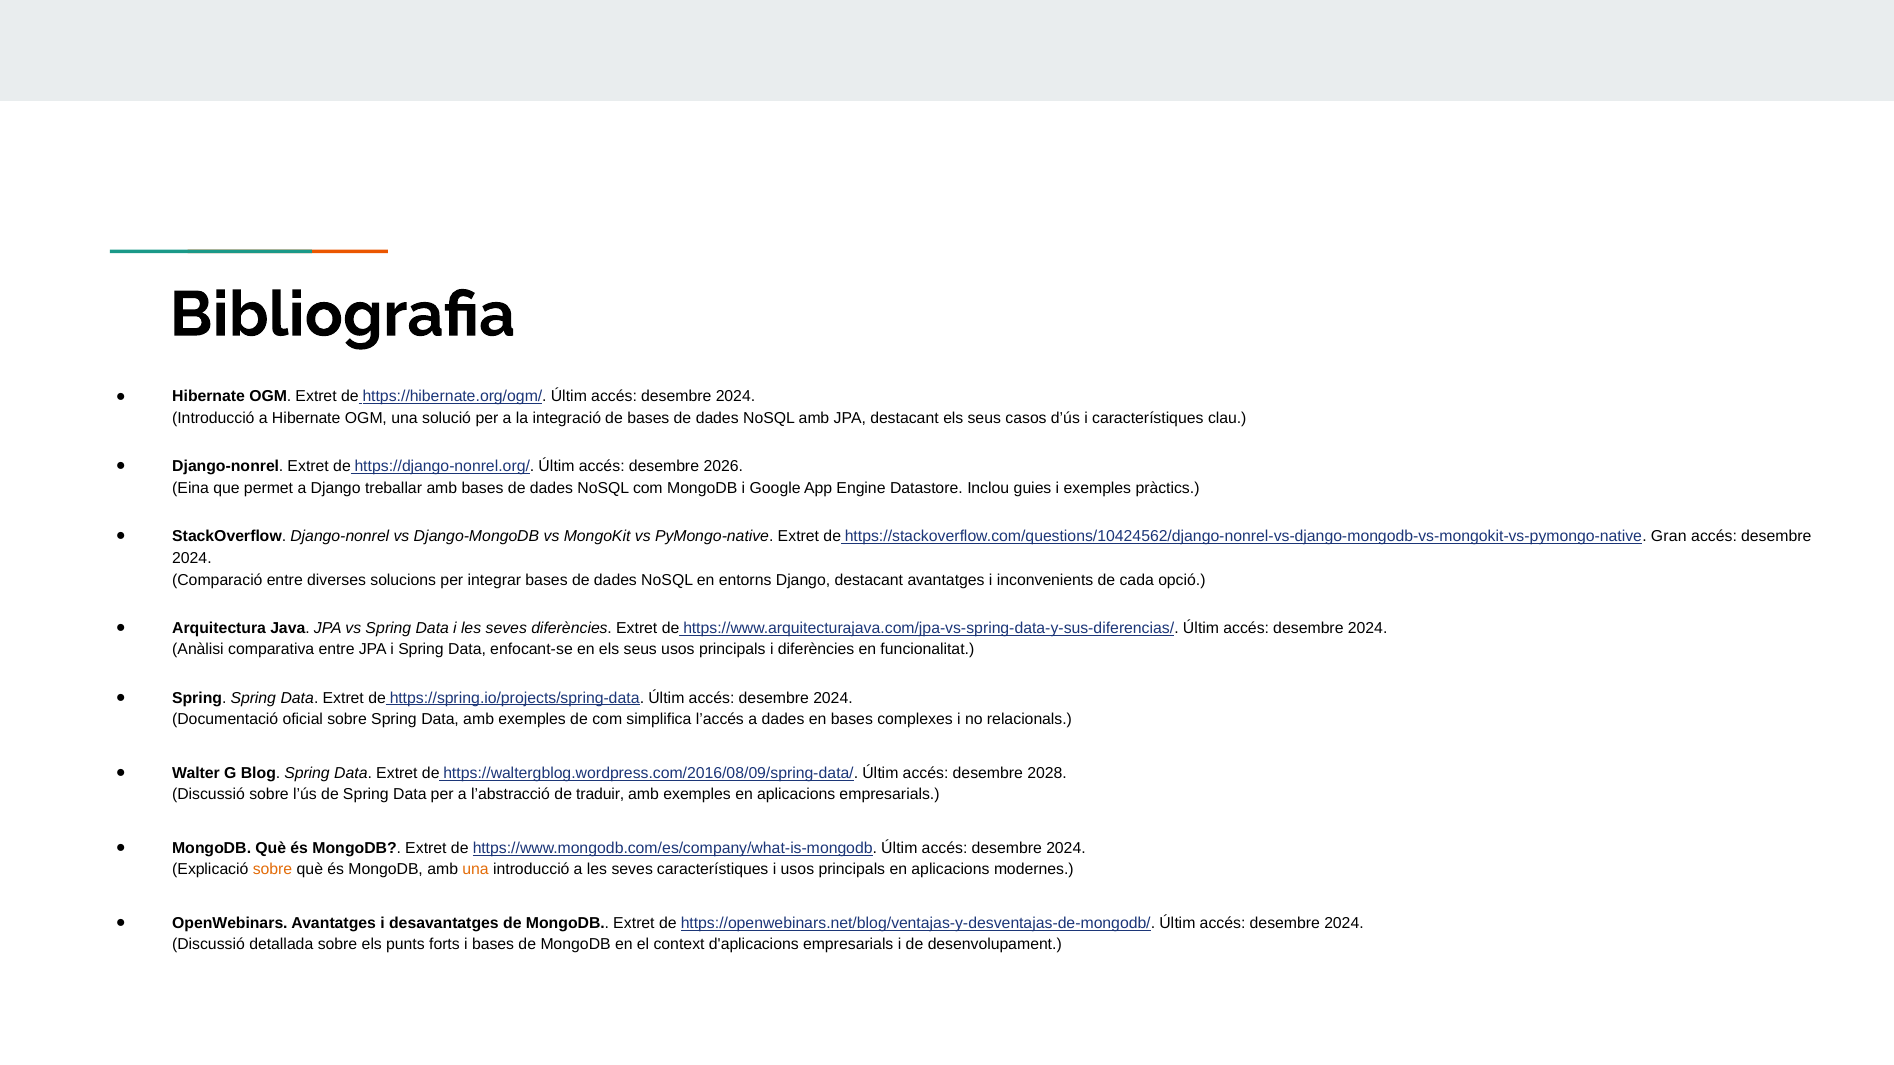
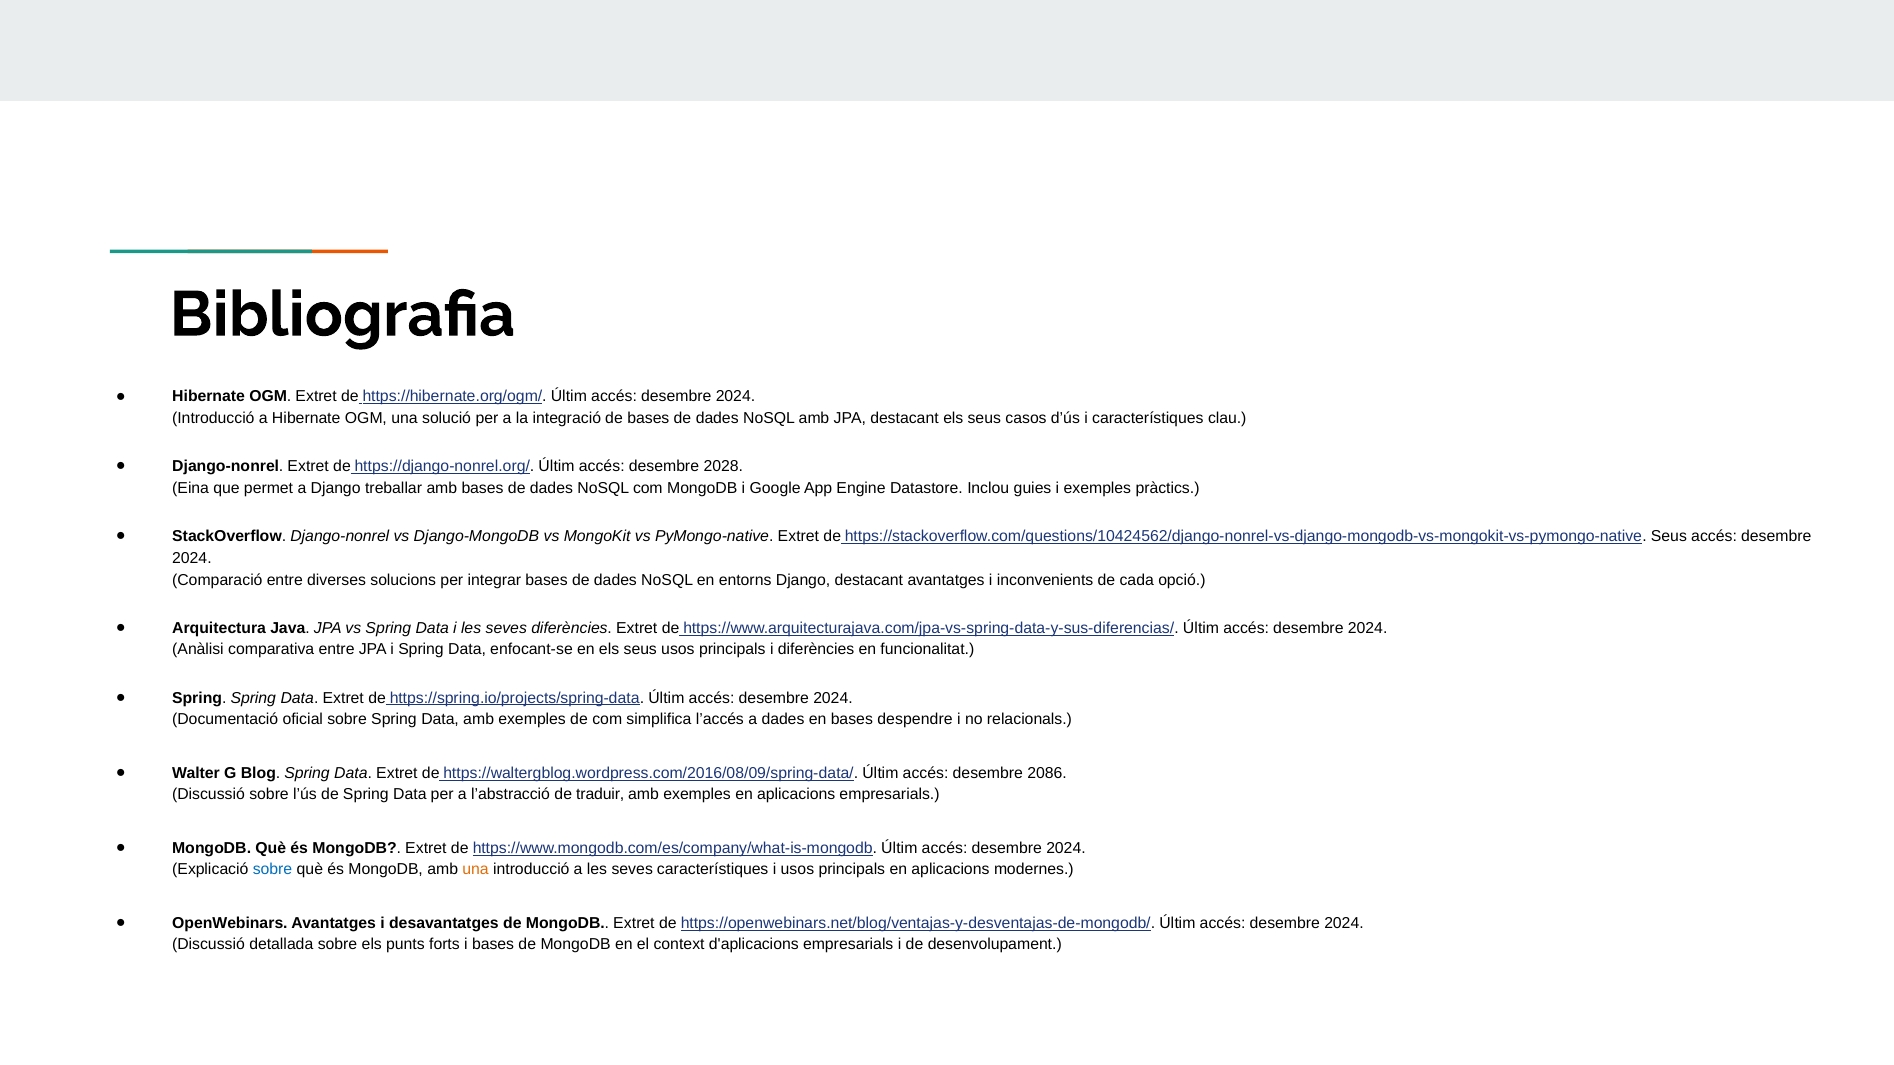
2026: 2026 -> 2028 (723, 467)
Gran: Gran -> Seus (1669, 537)
complexes: complexes -> despendre (915, 720)
2028: 2028 -> 2086 (1047, 773)
sobre colour: orange -> blue (272, 870)
